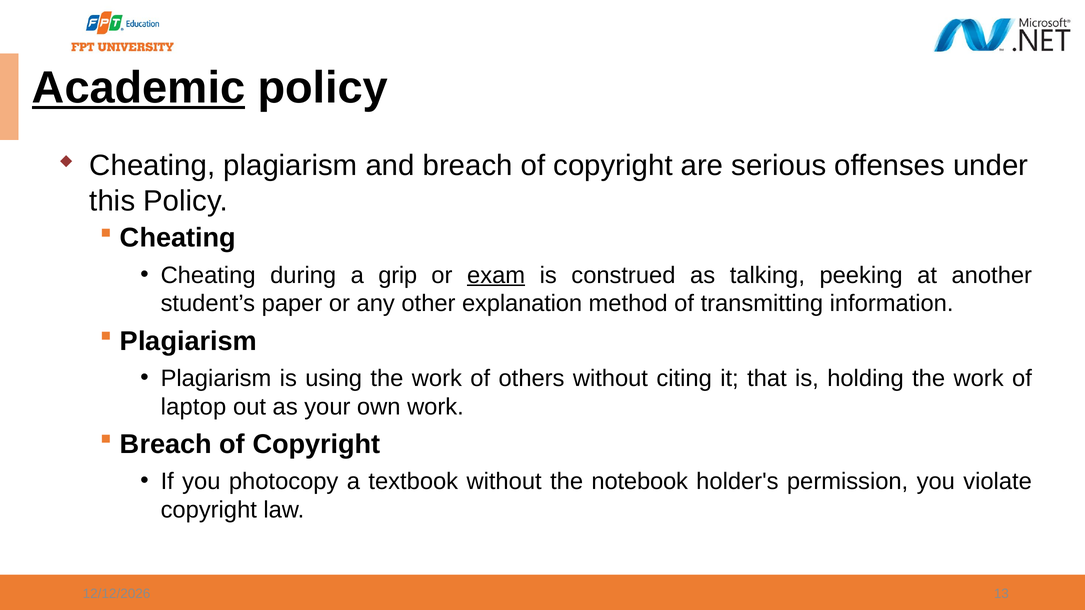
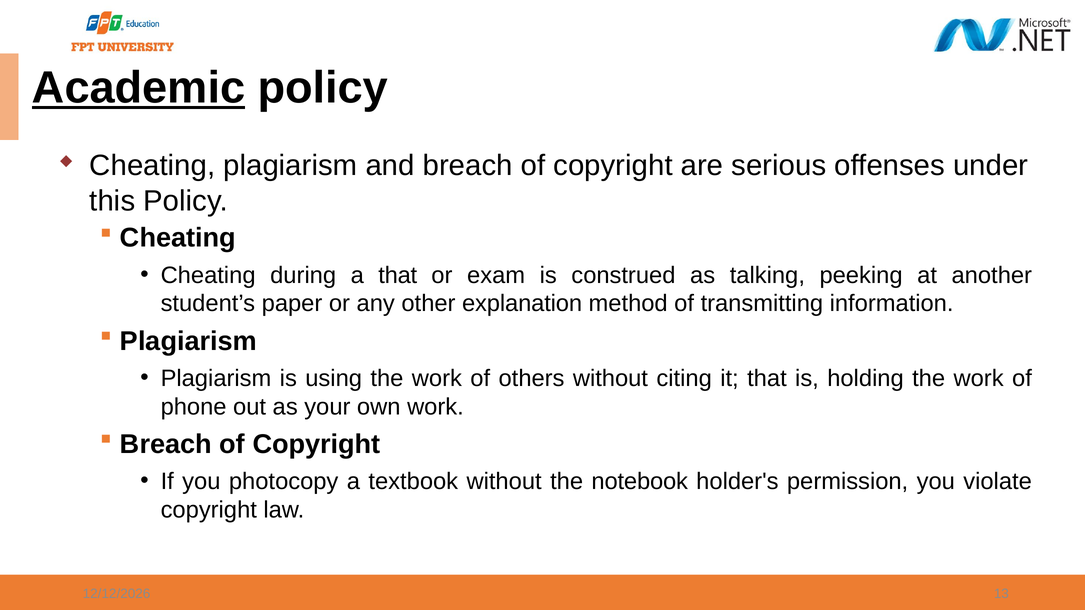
a grip: grip -> that (398, 275)
exam underline: present -> none (496, 275)
laptop: laptop -> phone (194, 407)
